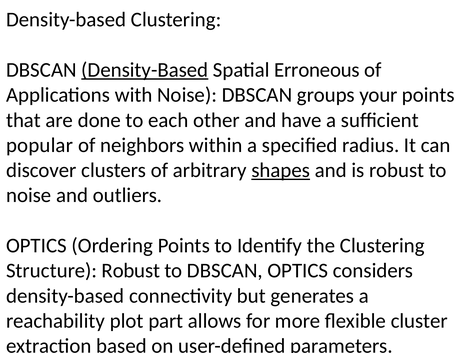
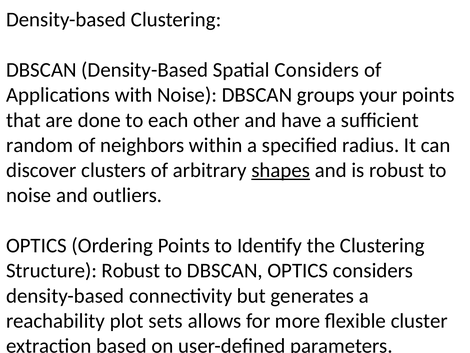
Density-Based underline: present -> none (145, 70)
Spatial Erroneous: Erroneous -> Considers (317, 70)
popular: popular -> random (40, 145)
part: part -> sets (166, 321)
